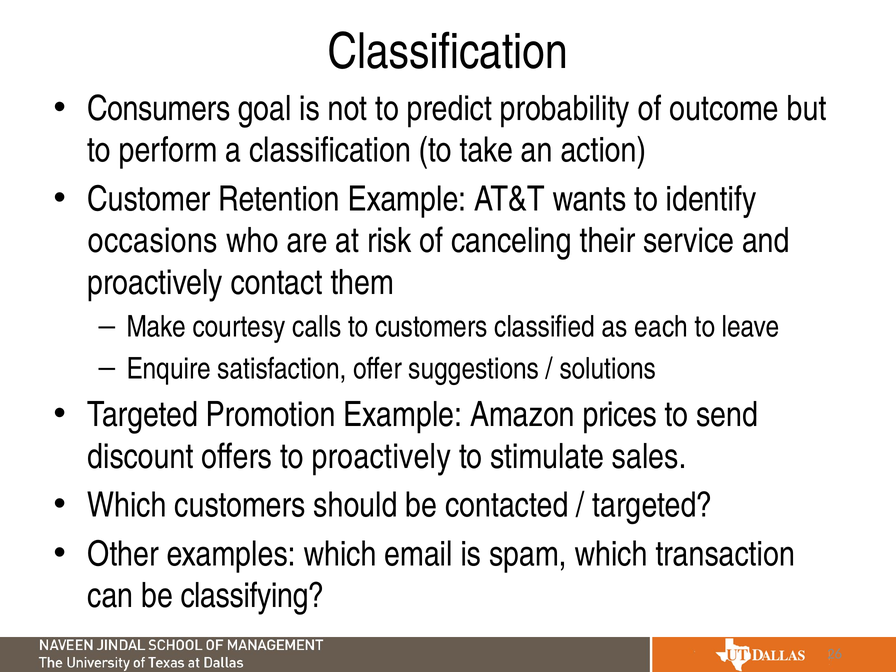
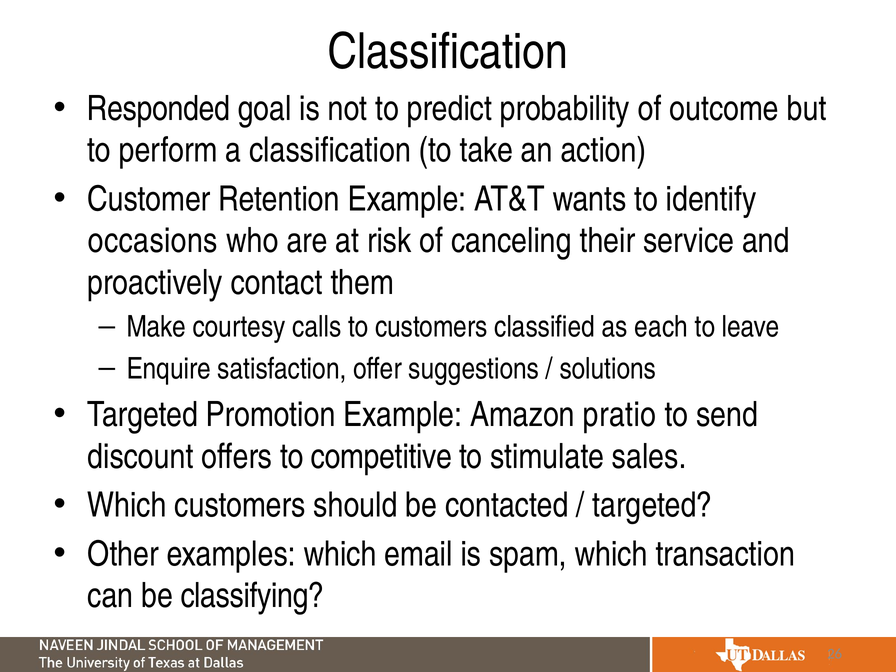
Consumers: Consumers -> Responded (159, 109)
prices: prices -> pratio (620, 415)
to proactively: proactively -> competitive (381, 457)
